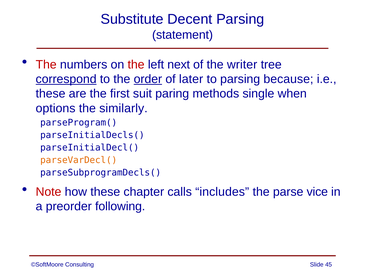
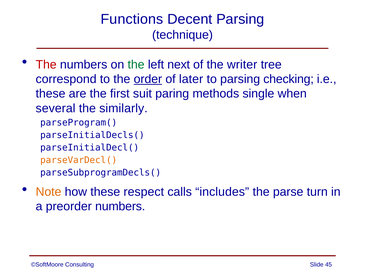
Substitute: Substitute -> Functions (132, 19)
statement: statement -> technique (182, 35)
the colour: red -> green (136, 64)
correspond underline: present -> none (66, 79)
because: because -> checking (289, 79)
options: options -> several (56, 108)
Note colour: red -> orange (49, 192)
chapter: chapter -> respect (144, 192)
vice: vice -> turn (317, 192)
preorder following: following -> numbers (120, 206)
